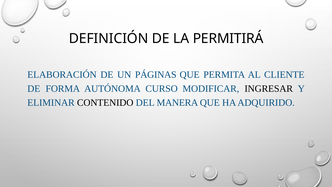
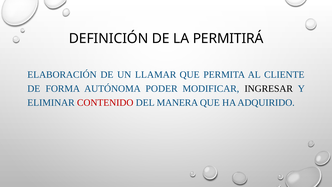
PÁGINAS: PÁGINAS -> LLAMAR (156, 75)
CURSO: CURSO -> PODER (162, 88)
CONTENIDO colour: black -> red (105, 102)
